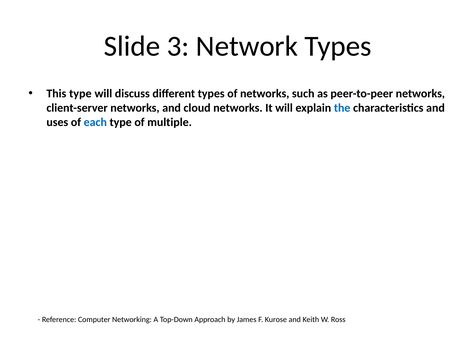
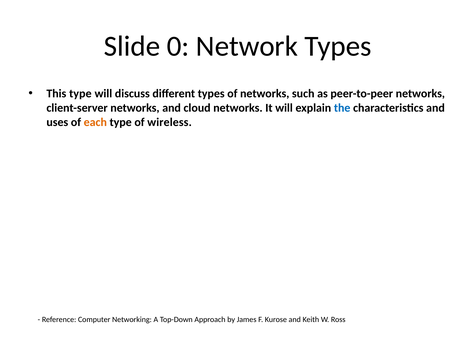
3: 3 -> 0 (178, 46)
each colour: blue -> orange (95, 122)
multiple: multiple -> wireless (170, 122)
